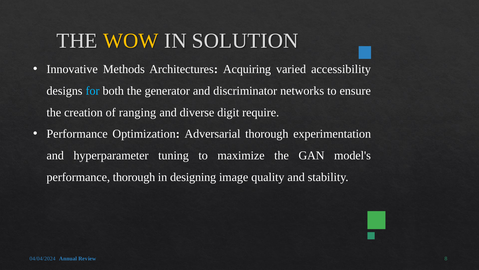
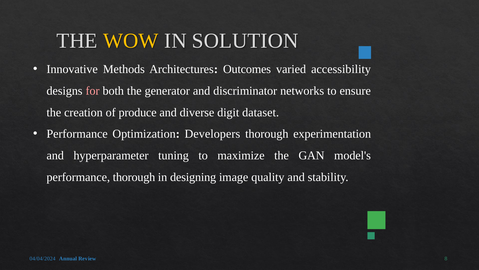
Acquiring: Acquiring -> Outcomes (247, 69)
for colour: light blue -> pink (93, 91)
ranging: ranging -> produce (138, 112)
require: require -> dataset (261, 112)
Adversarial: Adversarial -> Developers (212, 134)
